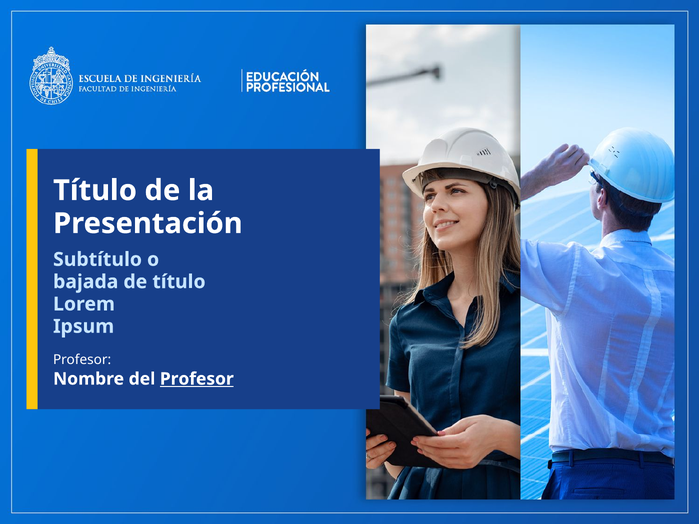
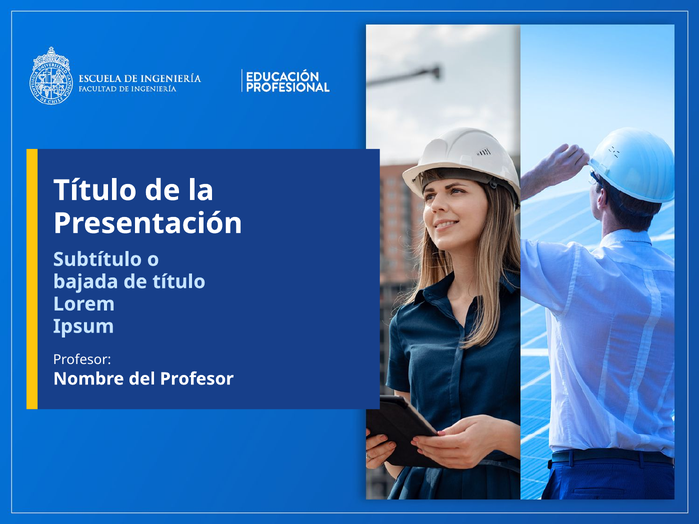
Profesor underline: present -> none (197, 379)
